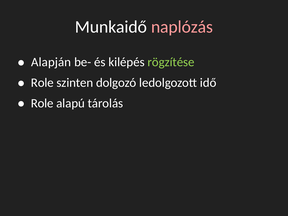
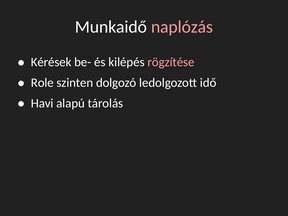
Alapján: Alapján -> Kérések (51, 62)
rögzítése colour: light green -> pink (171, 62)
Role: Role -> Havi (42, 103)
